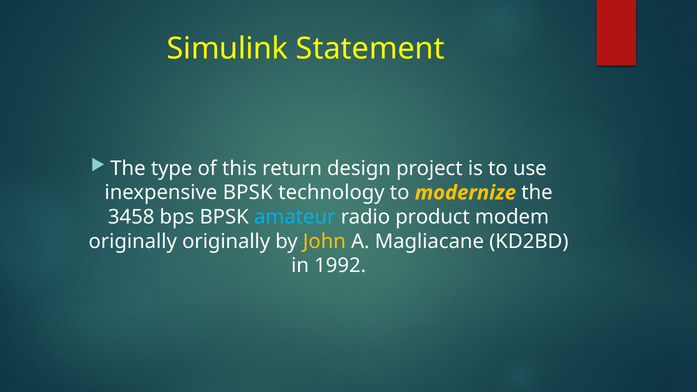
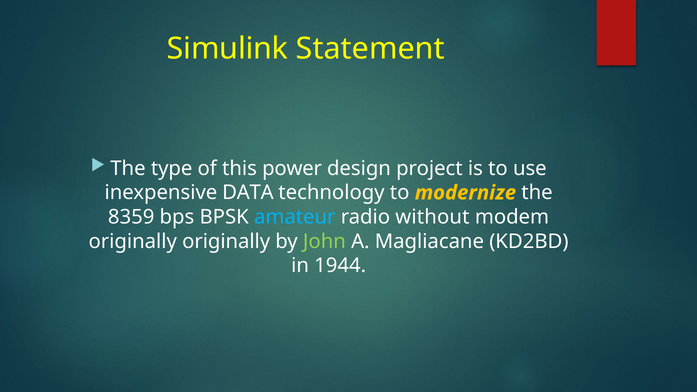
return: return -> power (292, 168)
inexpensive BPSK: BPSK -> DATA (248, 193)
3458: 3458 -> 8359 (131, 217)
product: product -> without (432, 217)
John colour: yellow -> light green (324, 241)
1992: 1992 -> 1944 (340, 266)
